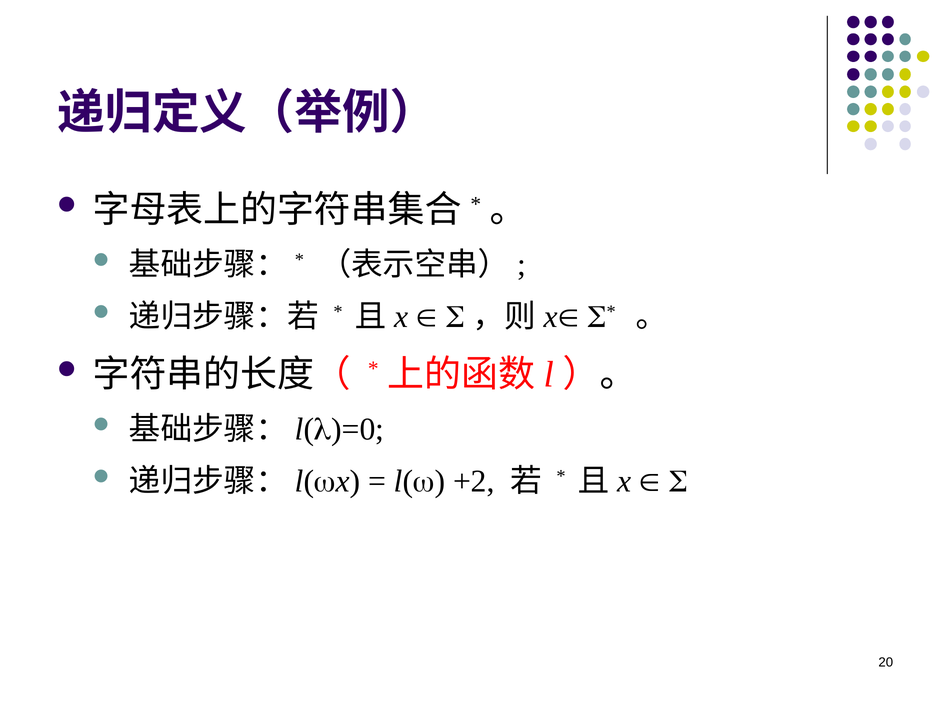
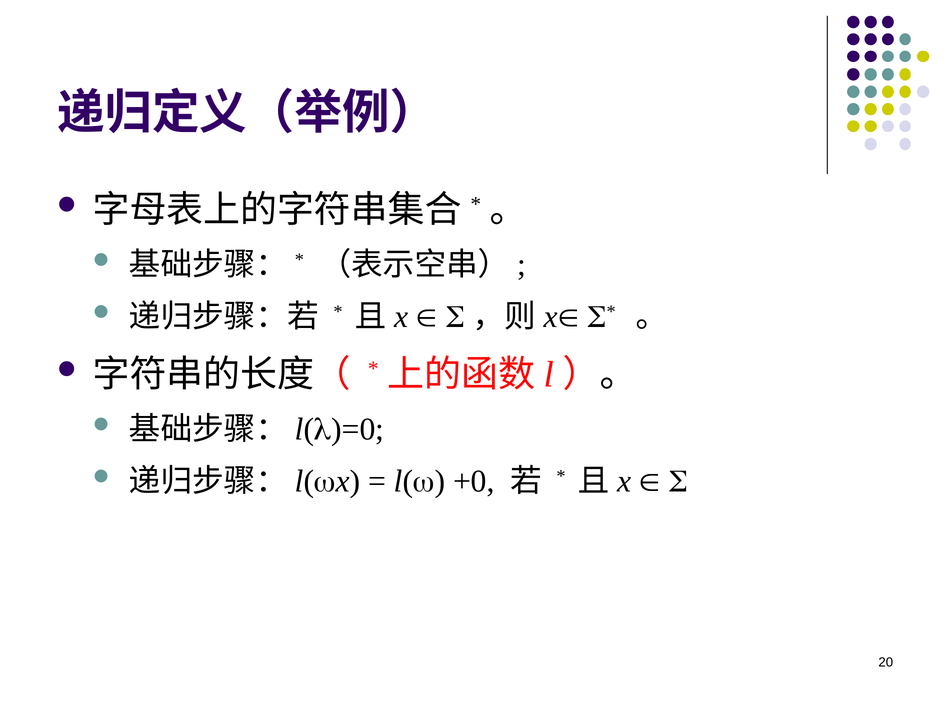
+2: +2 -> +0 (474, 481)
